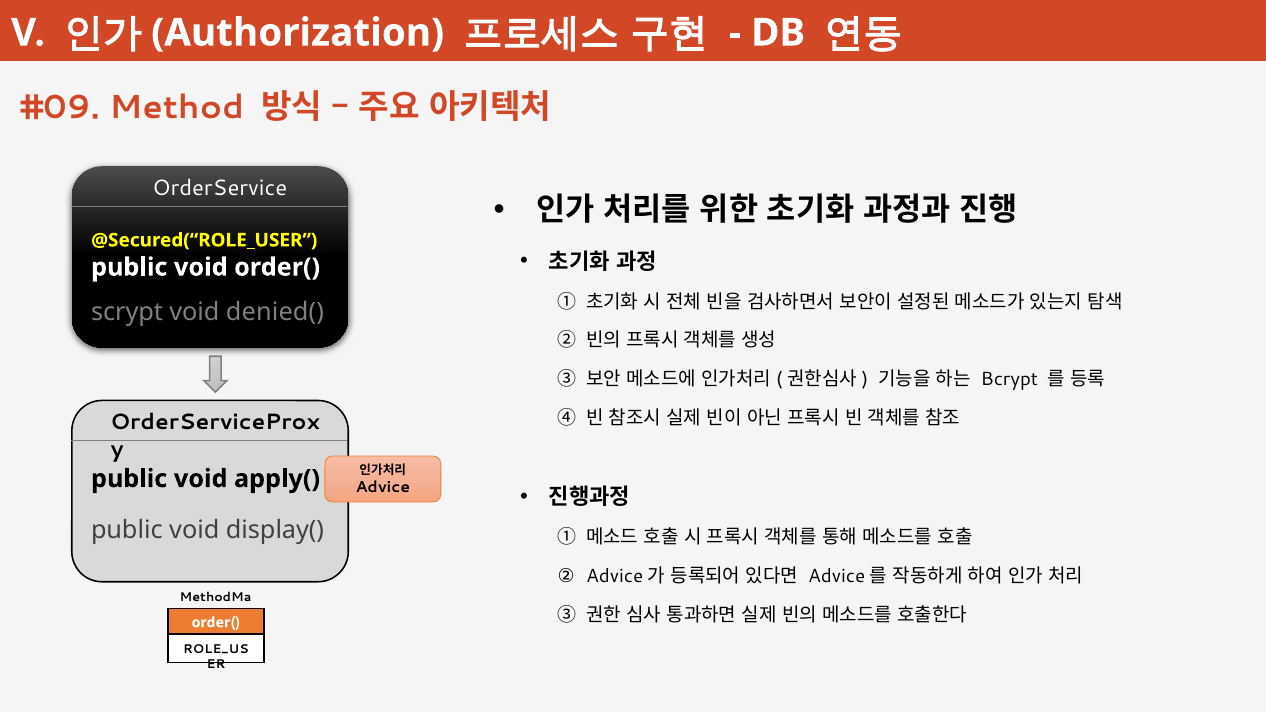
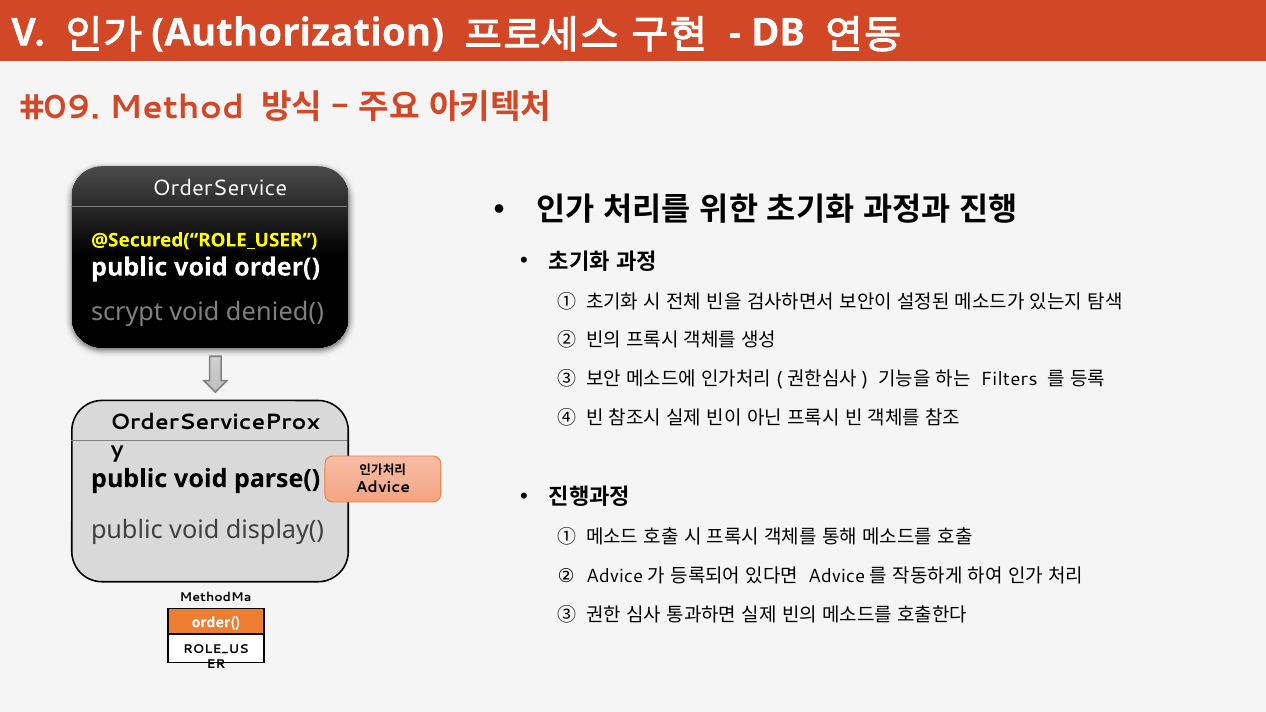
Bcrypt: Bcrypt -> Filters (1009, 379)
apply(: apply( -> parse( (277, 479)
